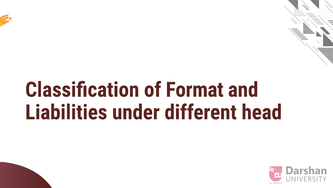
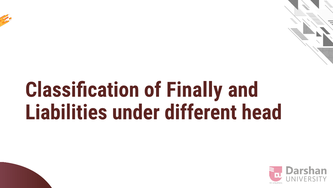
Format: Format -> Finally (194, 90)
